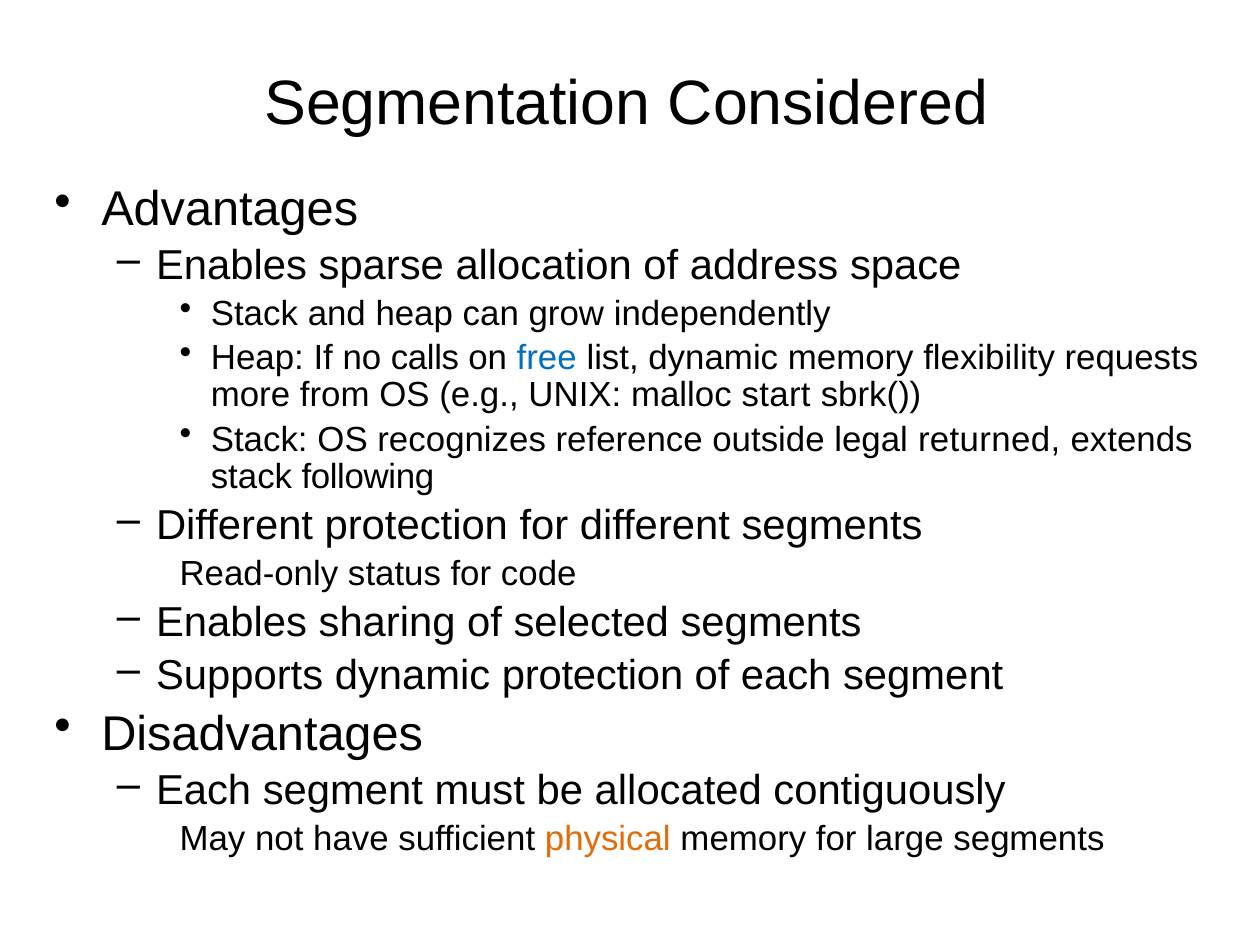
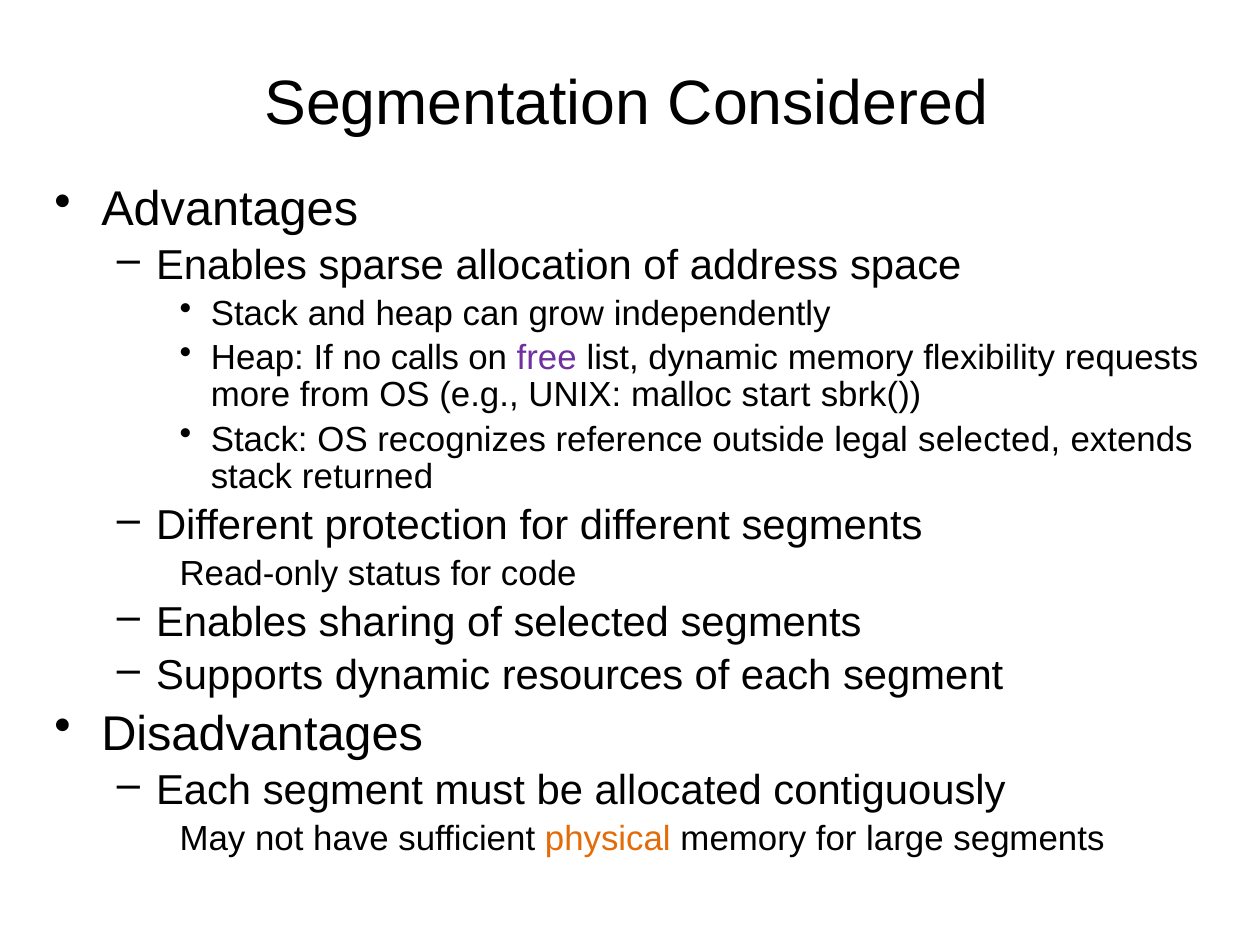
free colour: blue -> purple (547, 358)
legal returned: returned -> selected (989, 439)
following: following -> returned (368, 477)
dynamic protection: protection -> resources (593, 676)
